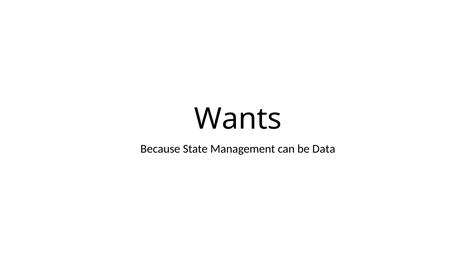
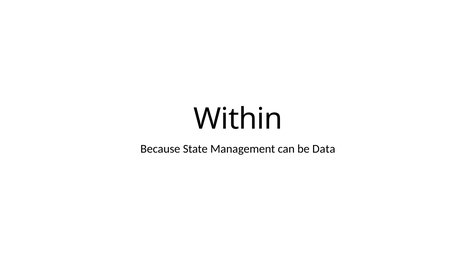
Wants: Wants -> Within (238, 119)
